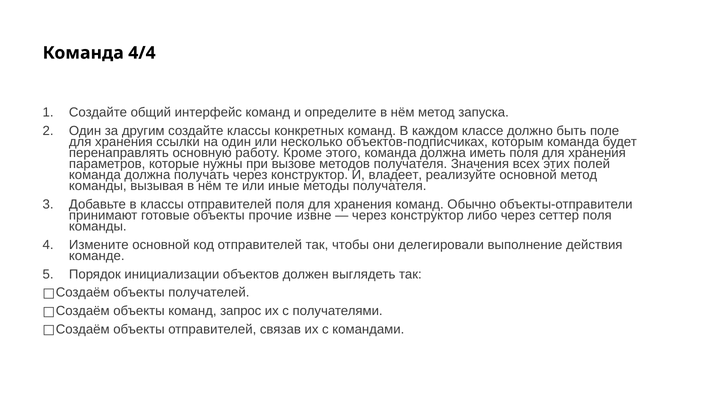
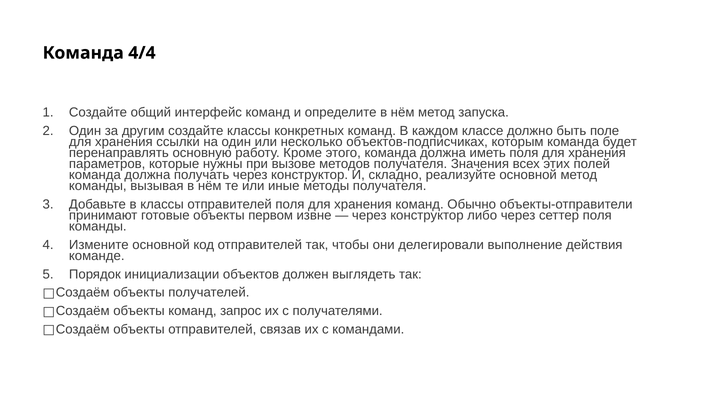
владеет: владеет -> складно (395, 175)
прочие: прочие -> первом (271, 216)
